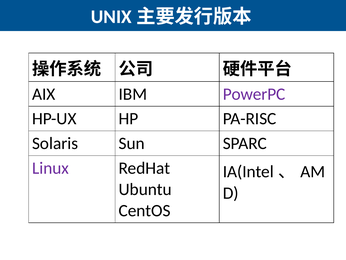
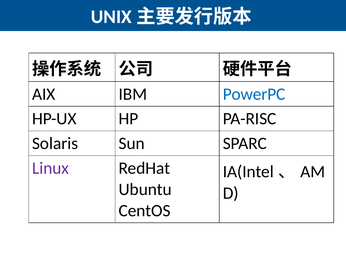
PowerPC colour: purple -> blue (254, 94)
